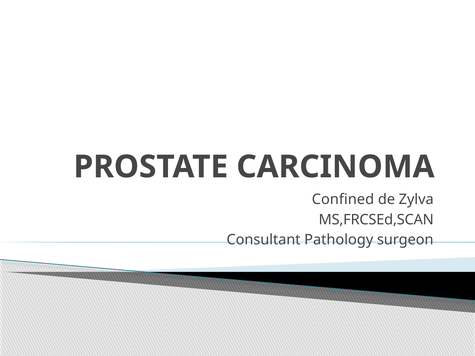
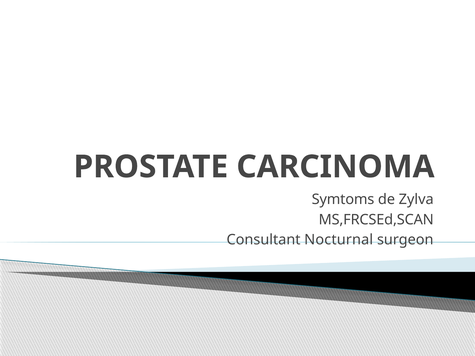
Confined: Confined -> Symtoms (343, 200)
Pathology: Pathology -> Nocturnal (339, 240)
